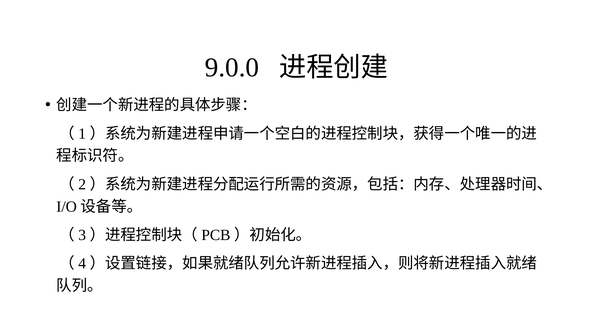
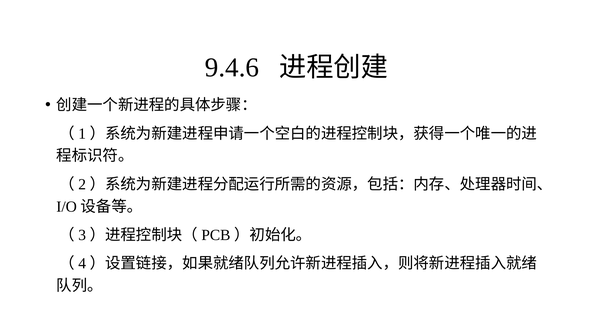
9.0.0: 9.0.0 -> 9.4.6 (232, 67)
